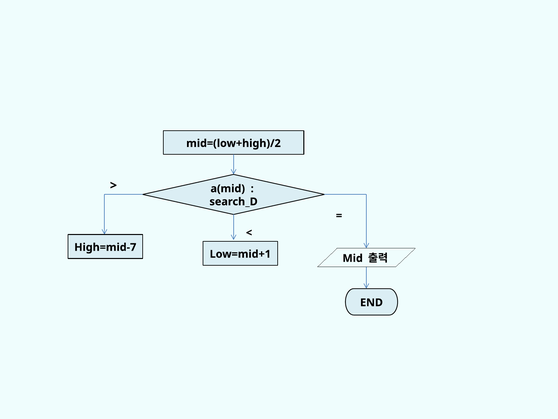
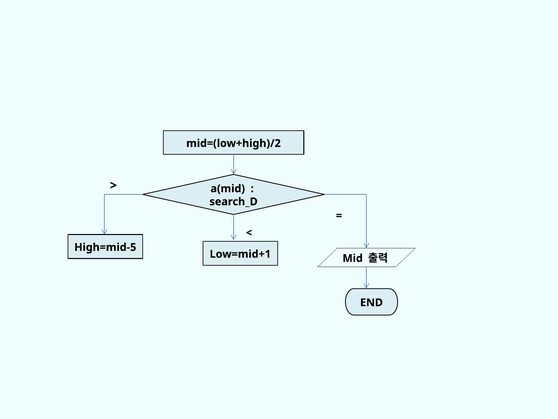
High=mid-7: High=mid-7 -> High=mid-5 (105, 247)
